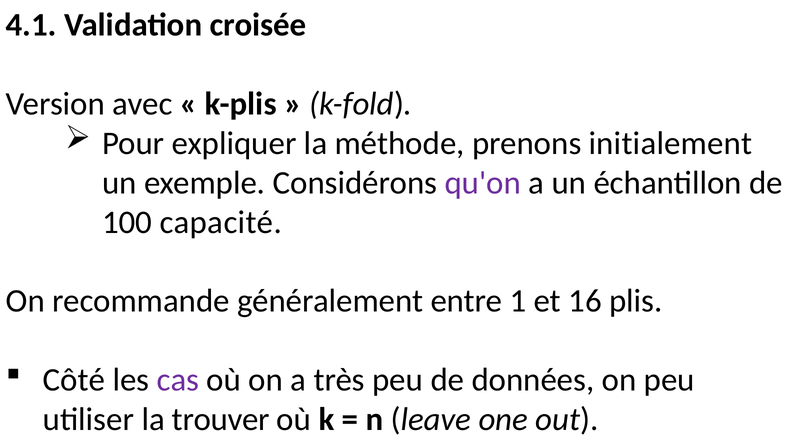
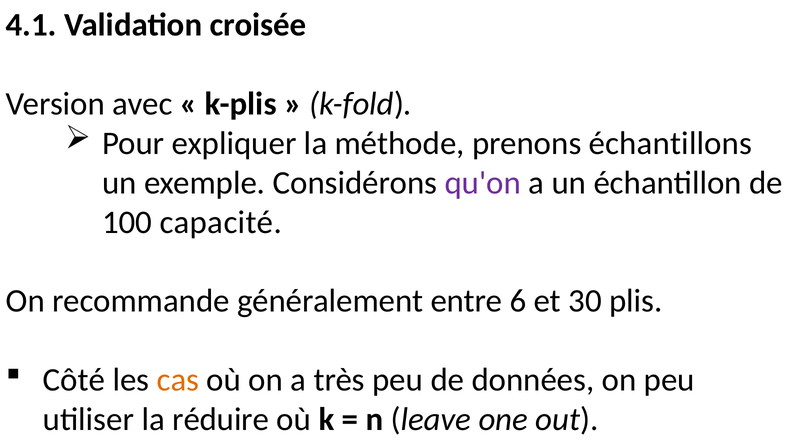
prenons initialement: initialement -> échantillons (670, 143)
1: 1 -> 6 (518, 301)
16: 16 -> 30 (585, 301)
cas colour: purple -> orange (178, 380)
trouver: trouver -> réduire (221, 420)
